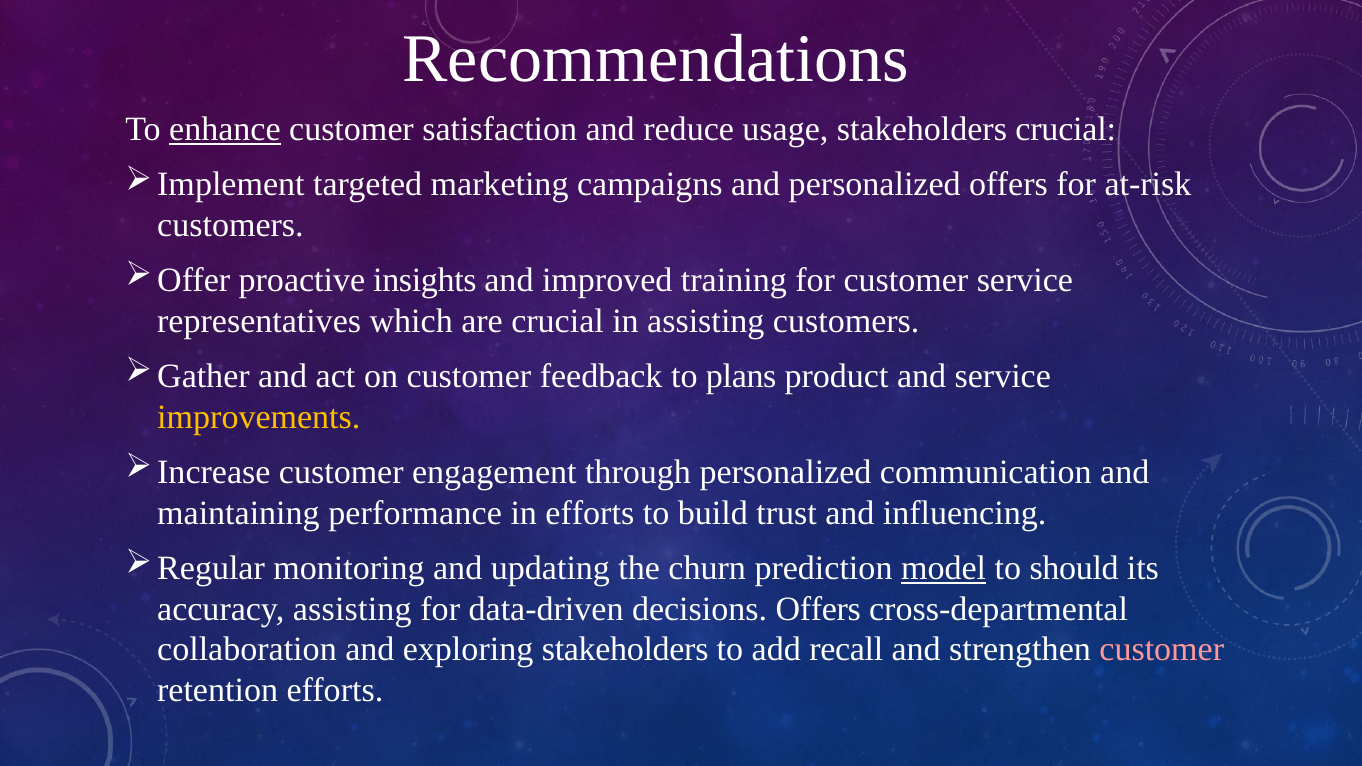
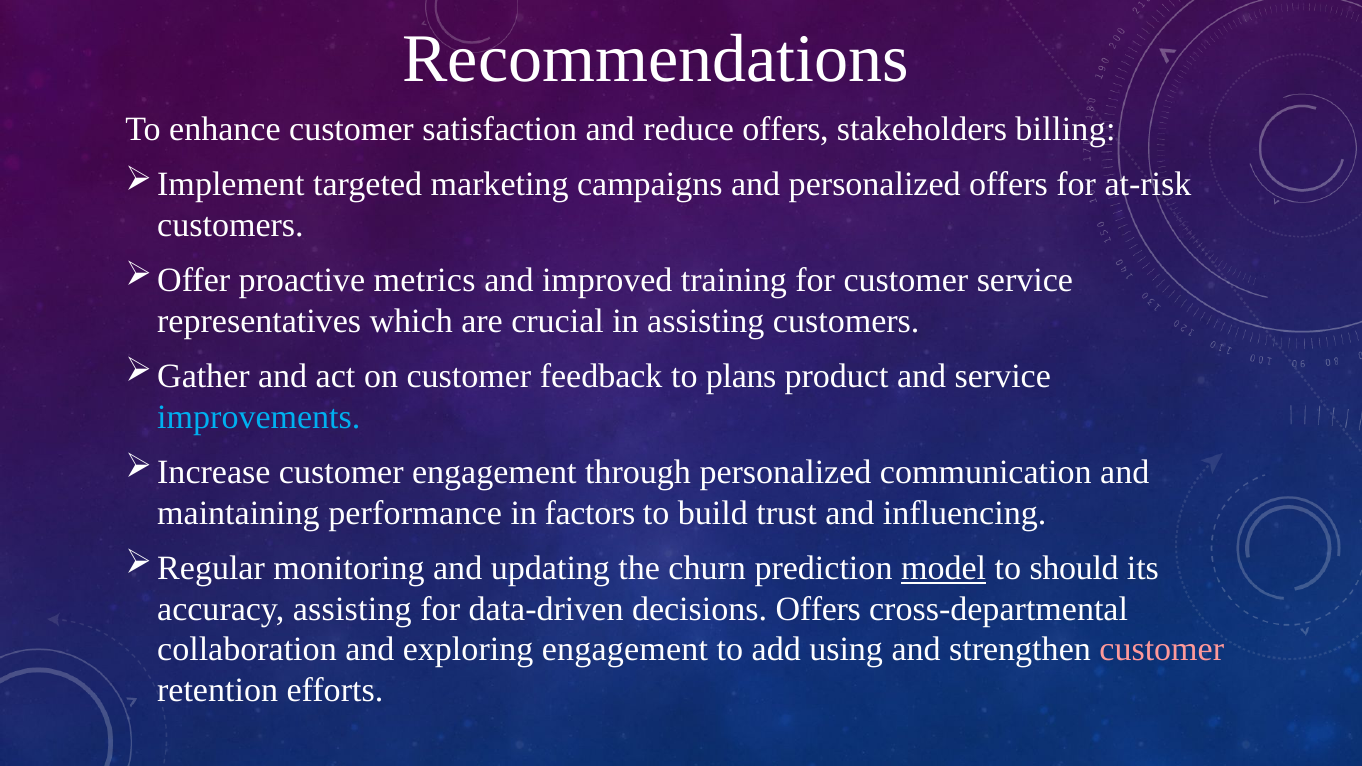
enhance underline: present -> none (225, 129)
reduce usage: usage -> offers (786, 129)
stakeholders crucial: crucial -> billing (1065, 129)
insights: insights -> metrics (425, 280)
improvements colour: yellow -> light blue (259, 417)
in efforts: efforts -> factors (590, 513)
exploring stakeholders: stakeholders -> engagement (625, 650)
recall: recall -> using (846, 650)
